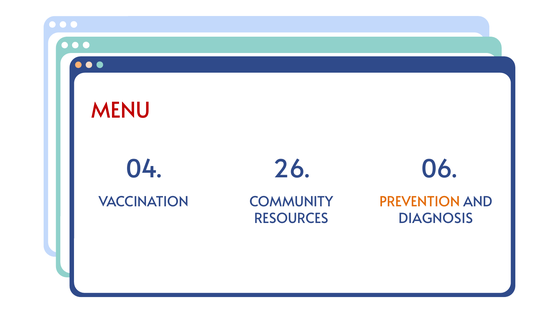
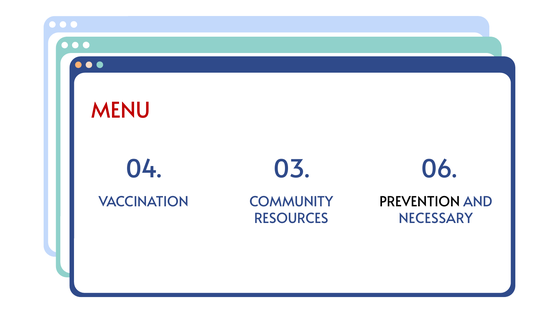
26: 26 -> 03 (291, 170)
PREVENTION colour: orange -> black (420, 202)
DIAGNOSIS: DIAGNOSIS -> NECESSARY (436, 219)
